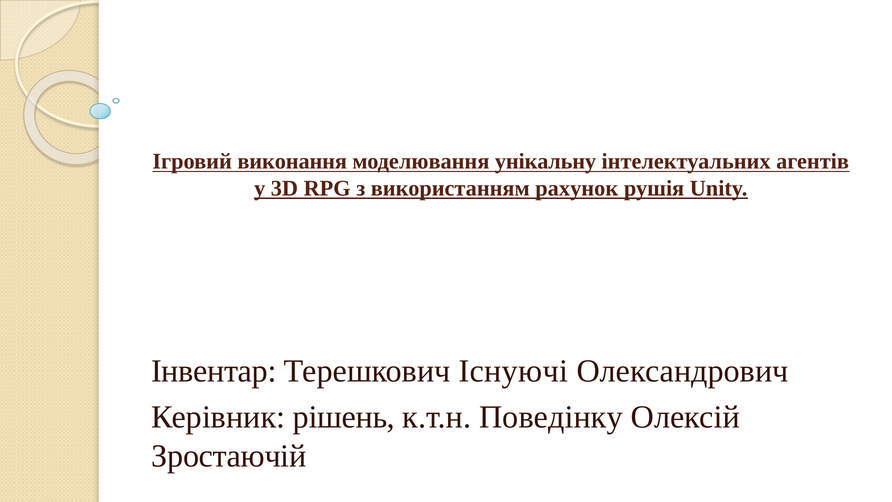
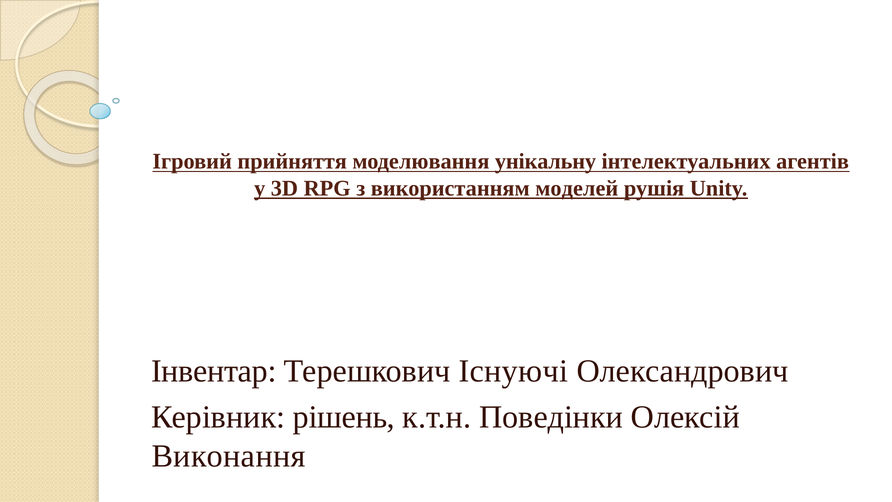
виконання: виконання -> прийняття (292, 161)
рахунок: рахунок -> моделей (577, 188)
Поведінку: Поведінку -> Поведінки (551, 417)
Зростаючій: Зростаючій -> Виконання (229, 456)
